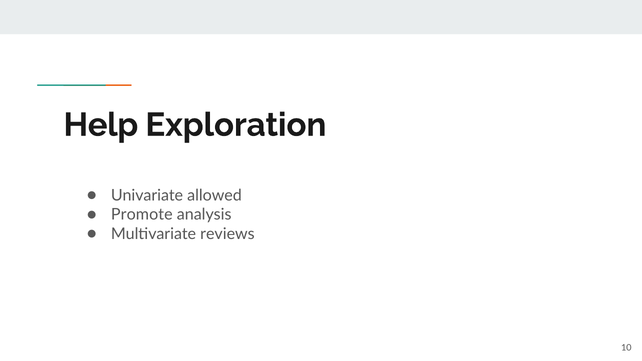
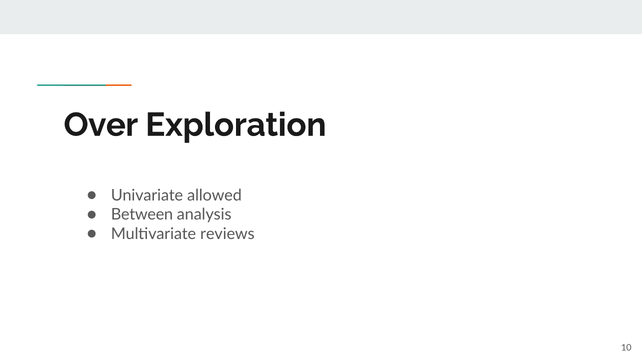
Help: Help -> Over (101, 125)
Promote: Promote -> Between (142, 215)
